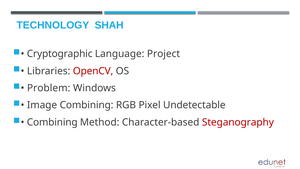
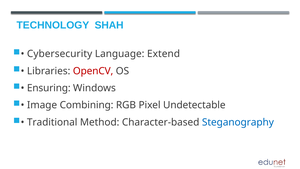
Cryptographic: Cryptographic -> Cybersecurity (60, 54)
Project: Project -> Extend (164, 54)
Problem: Problem -> Ensuring (49, 88)
Combining: Combining -> Traditional (52, 122)
Steganography colour: red -> blue (238, 122)
